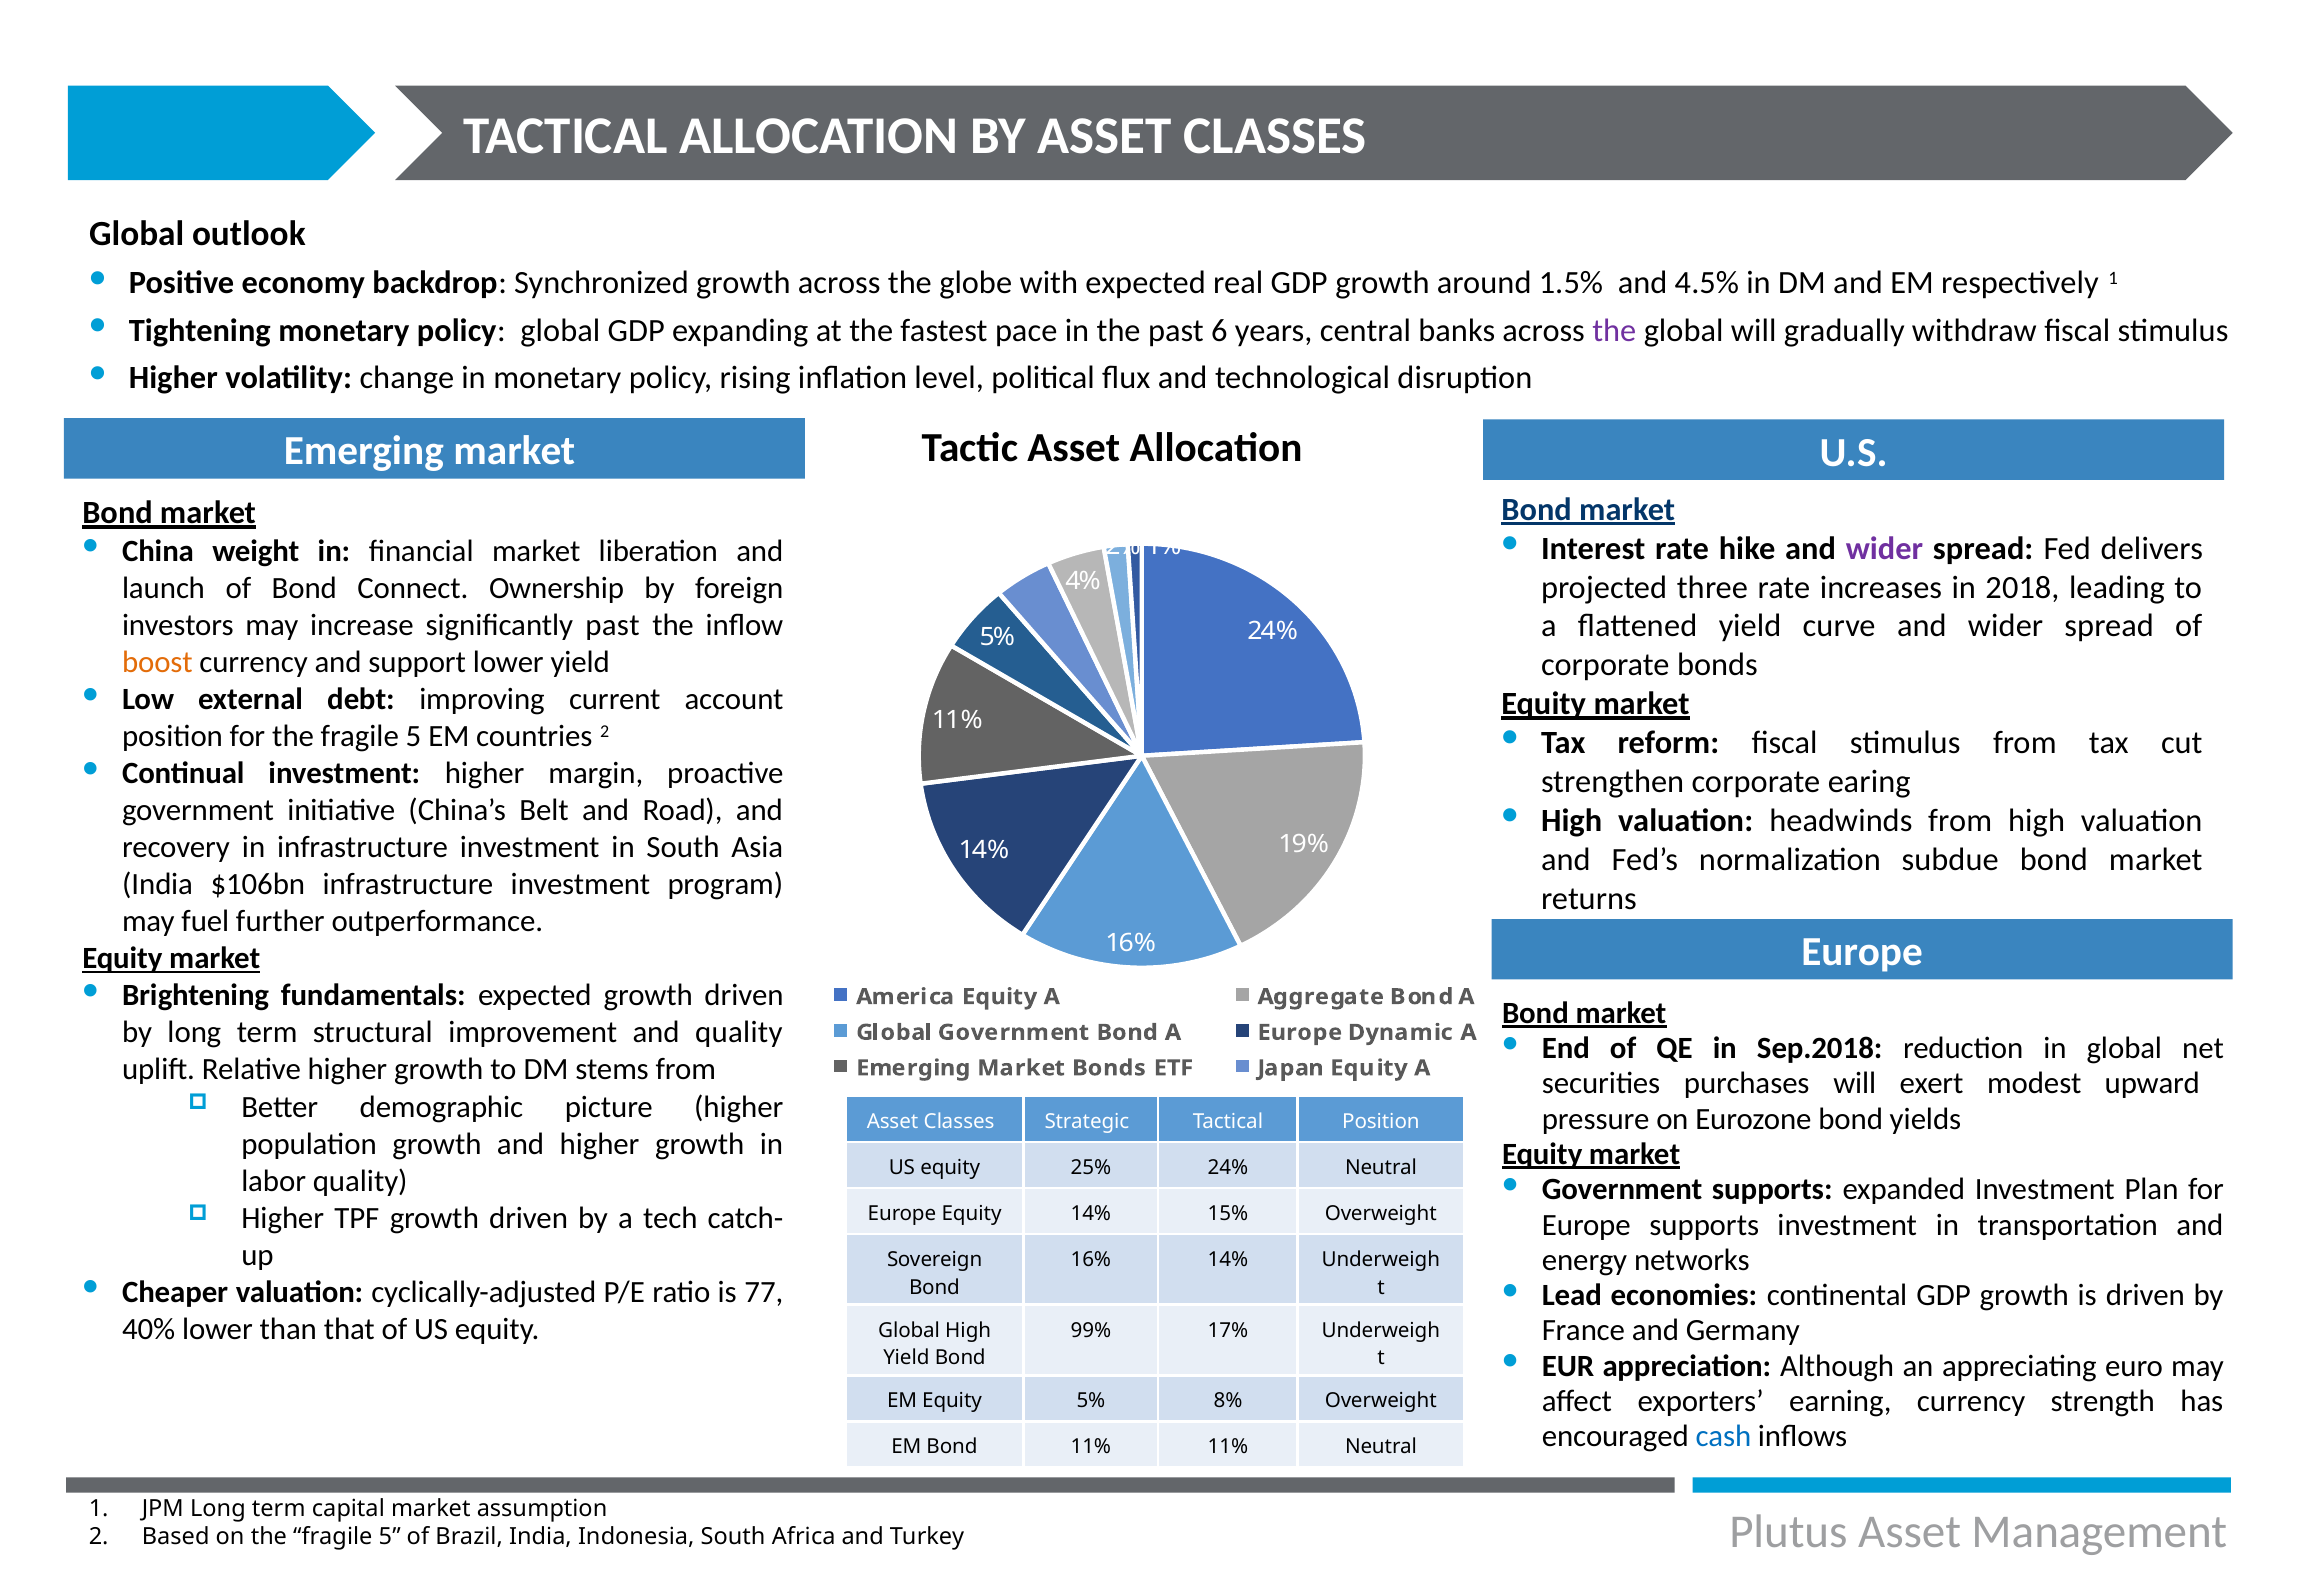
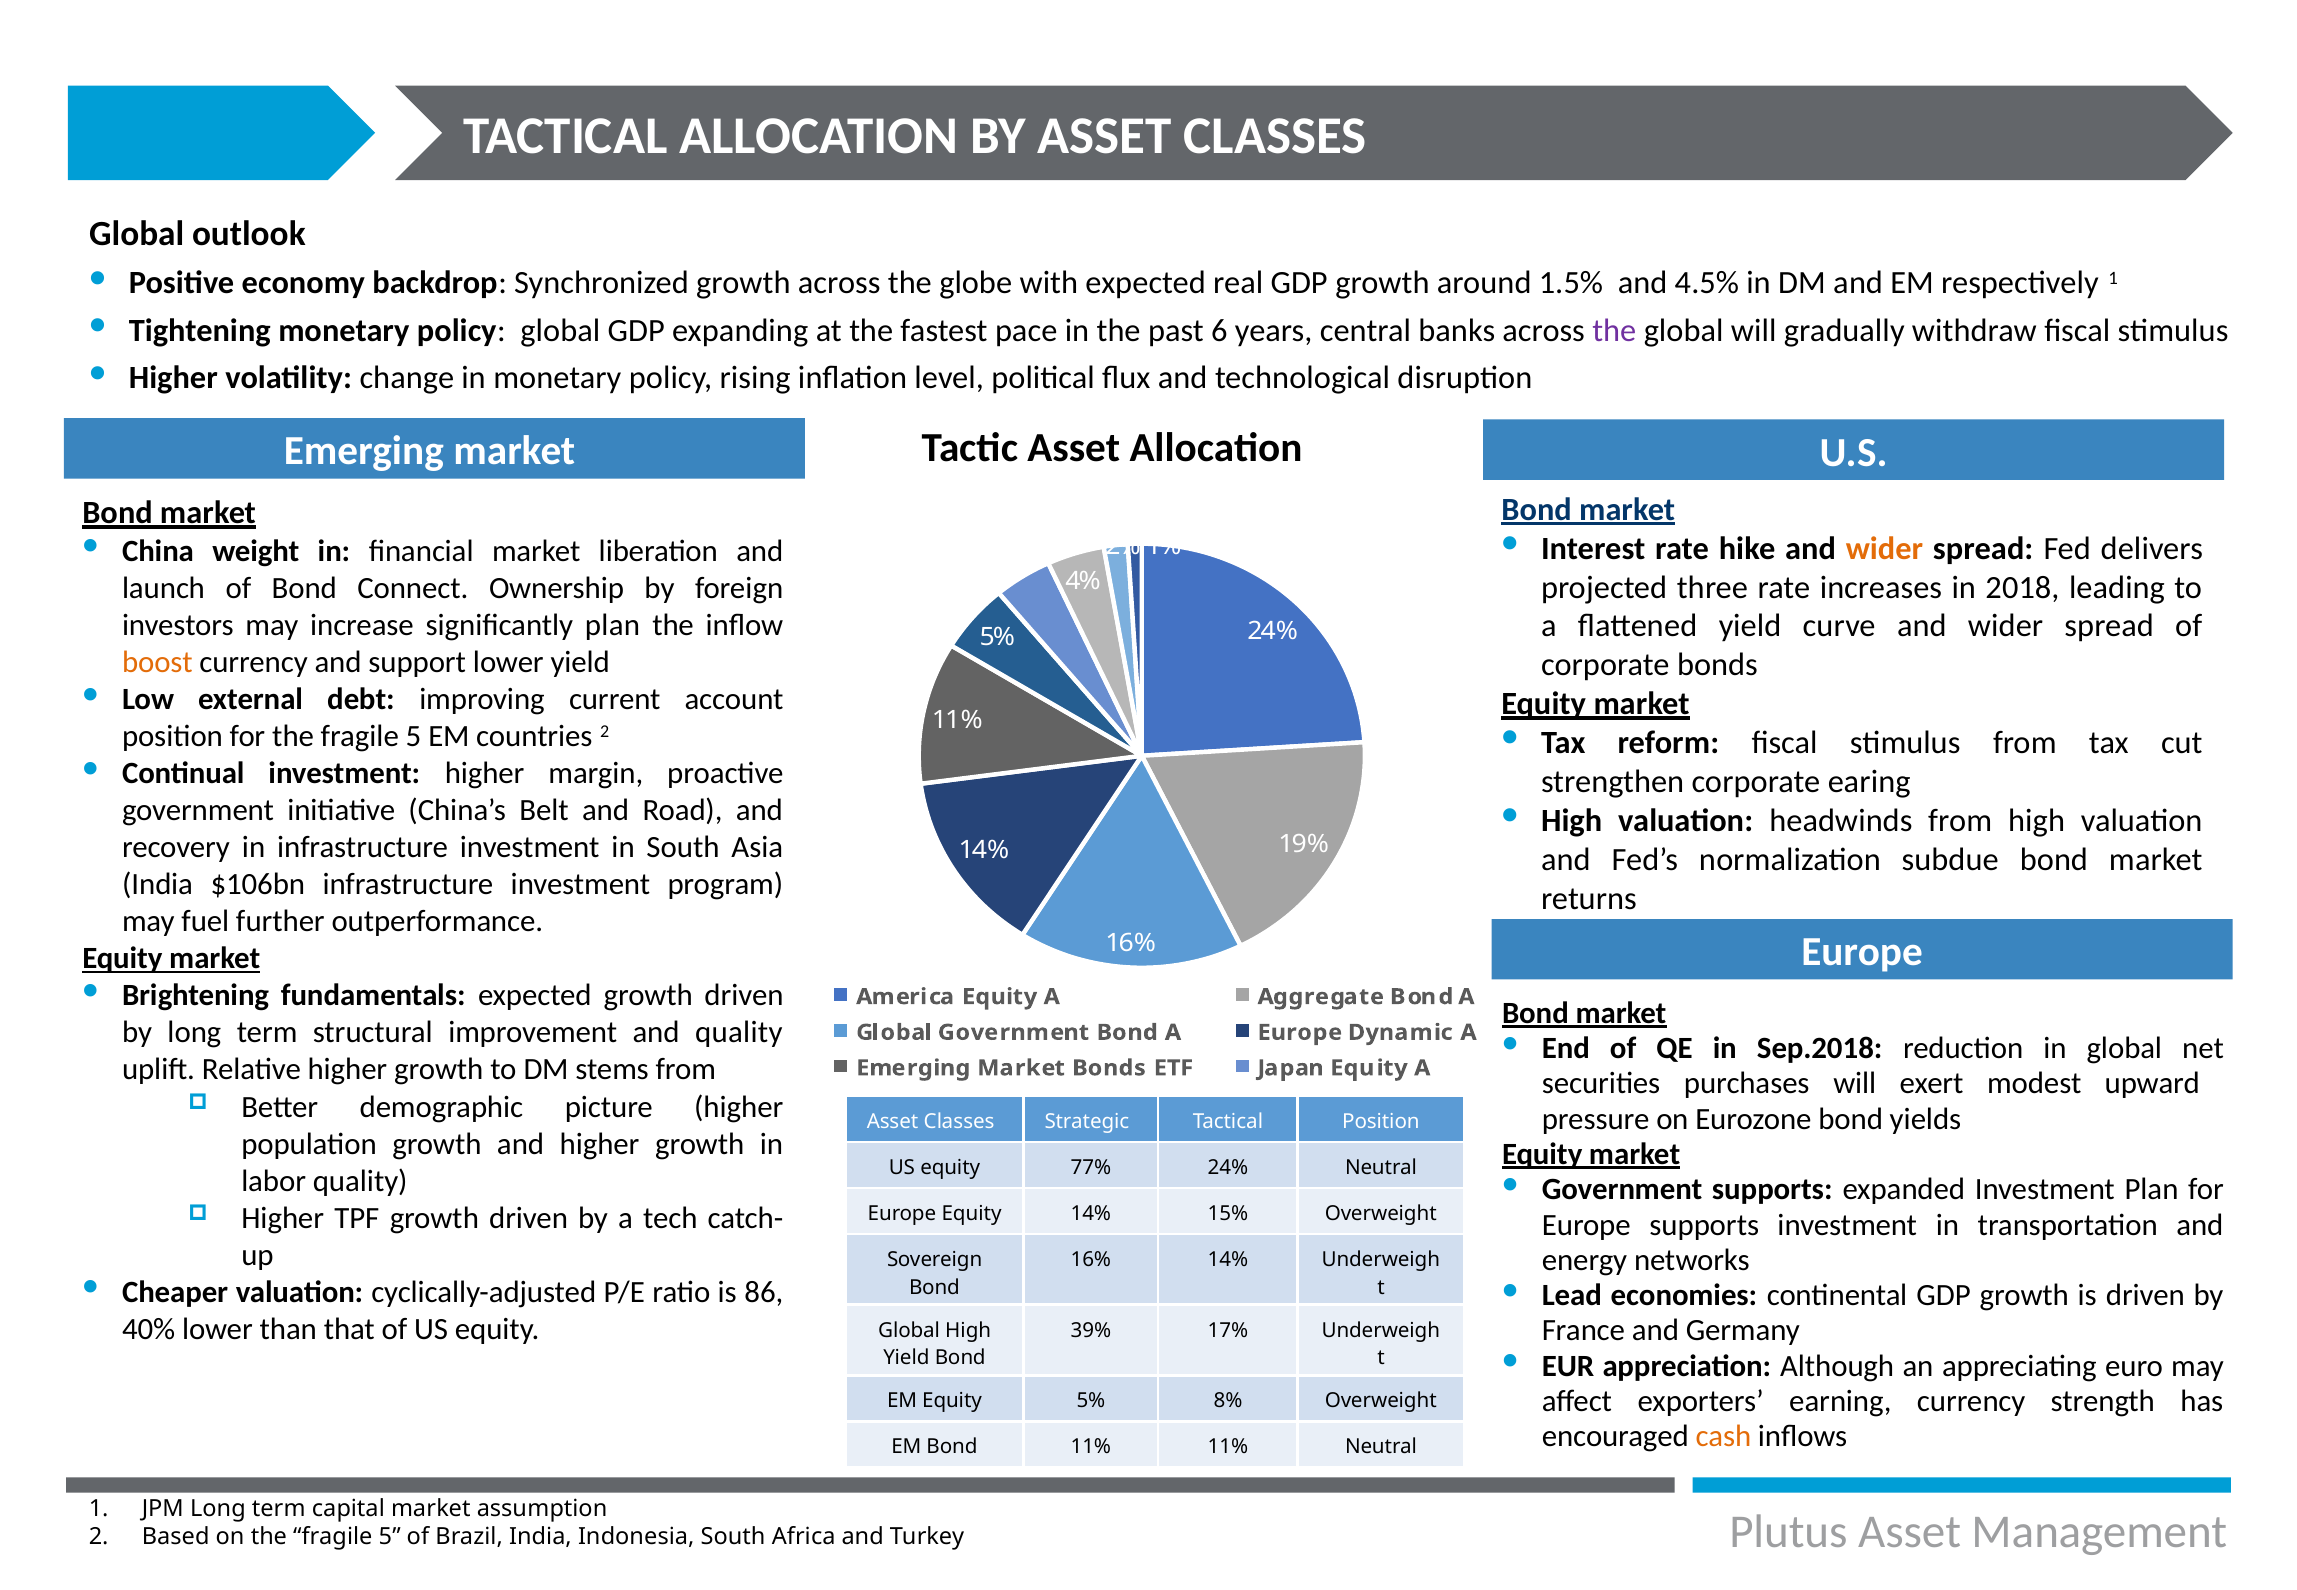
wider colour: purple -> orange (1885, 549)
significantly past: past -> plan (613, 625)
25%: 25% -> 77% (1091, 1168)
77: 77 -> 86 (764, 1292)
99%: 99% -> 39% (1091, 1330)
cash colour: blue -> orange (1723, 1437)
